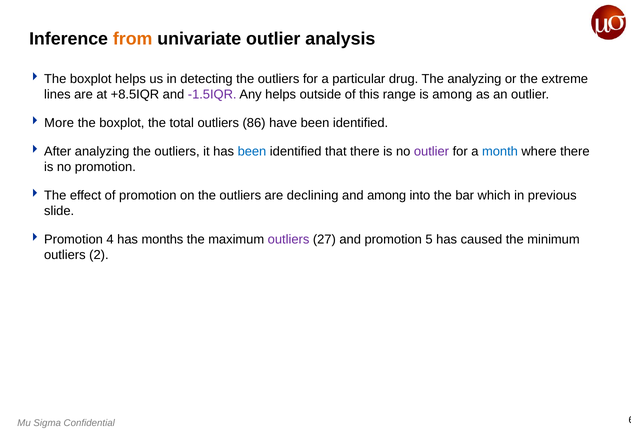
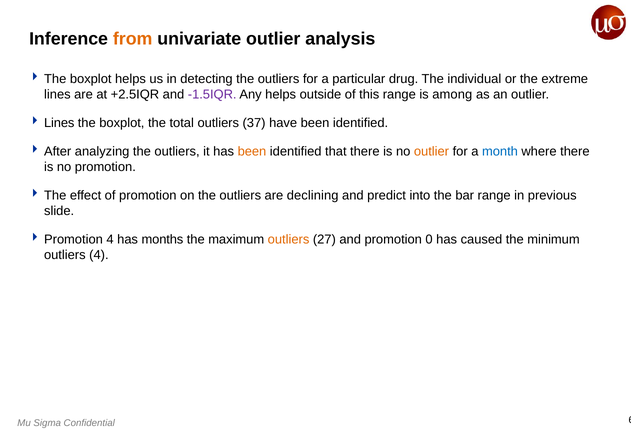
The analyzing: analyzing -> individual (474, 79)
+8.5IQR: +8.5IQR -> +2.5IQR (135, 95)
More: More -> Lines (59, 123)
86: 86 -> 37 (254, 123)
been colour: blue -> orange (252, 152)
outlier colour: purple -> orange (431, 152)
and among: among -> predict (387, 196)
bar which: which -> range (494, 196)
outliers colour: purple -> orange (289, 240)
5: 5 -> 0 (429, 240)
outliers 2: 2 -> 4 (99, 255)
